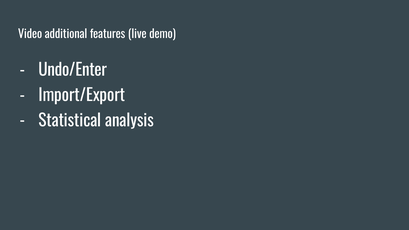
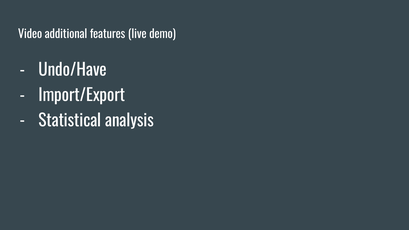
Undo/Enter: Undo/Enter -> Undo/Have (73, 70)
